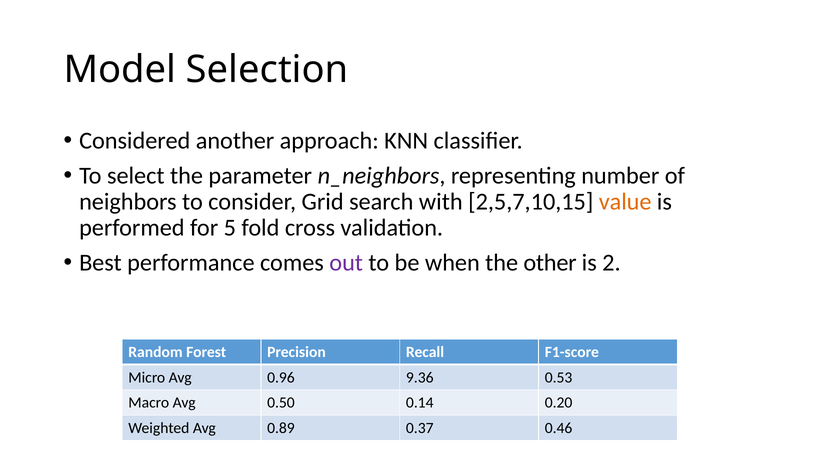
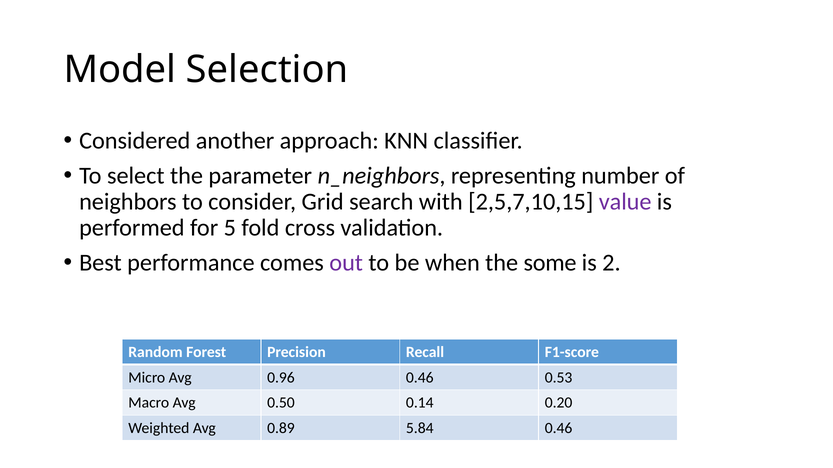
value colour: orange -> purple (625, 202)
other: other -> some (550, 263)
0.96 9.36: 9.36 -> 0.46 (420, 378)
0.37: 0.37 -> 5.84 (420, 429)
